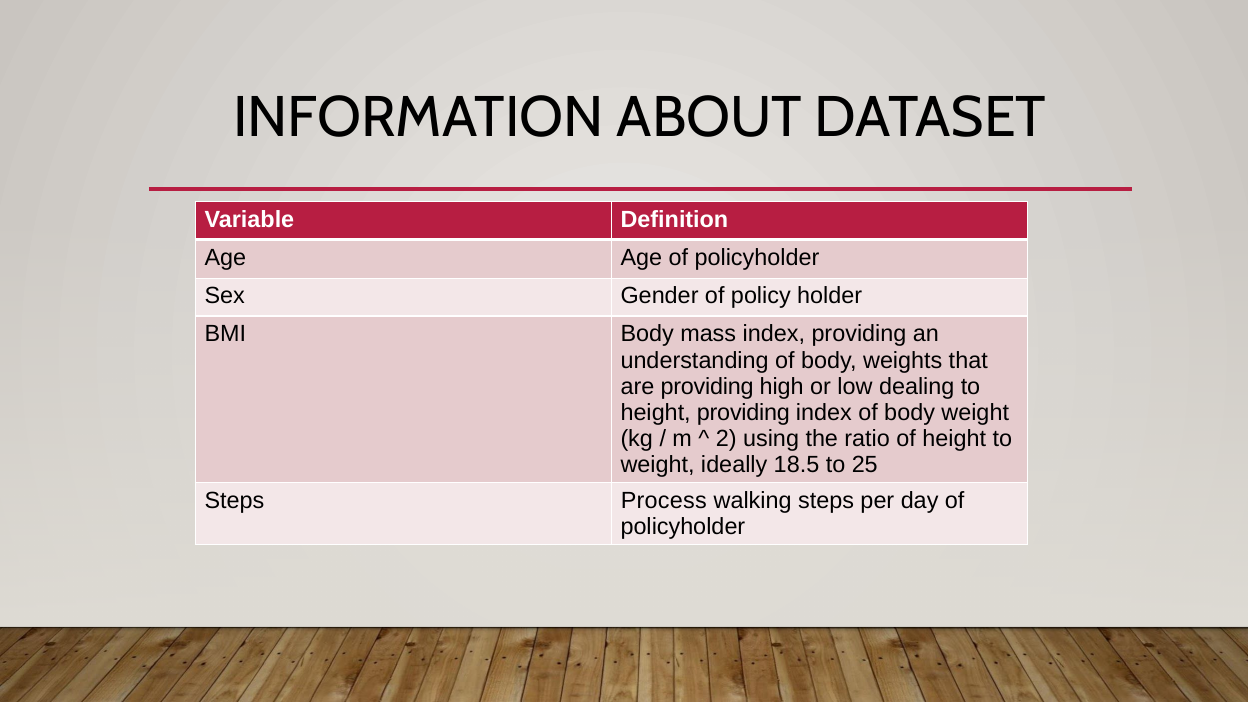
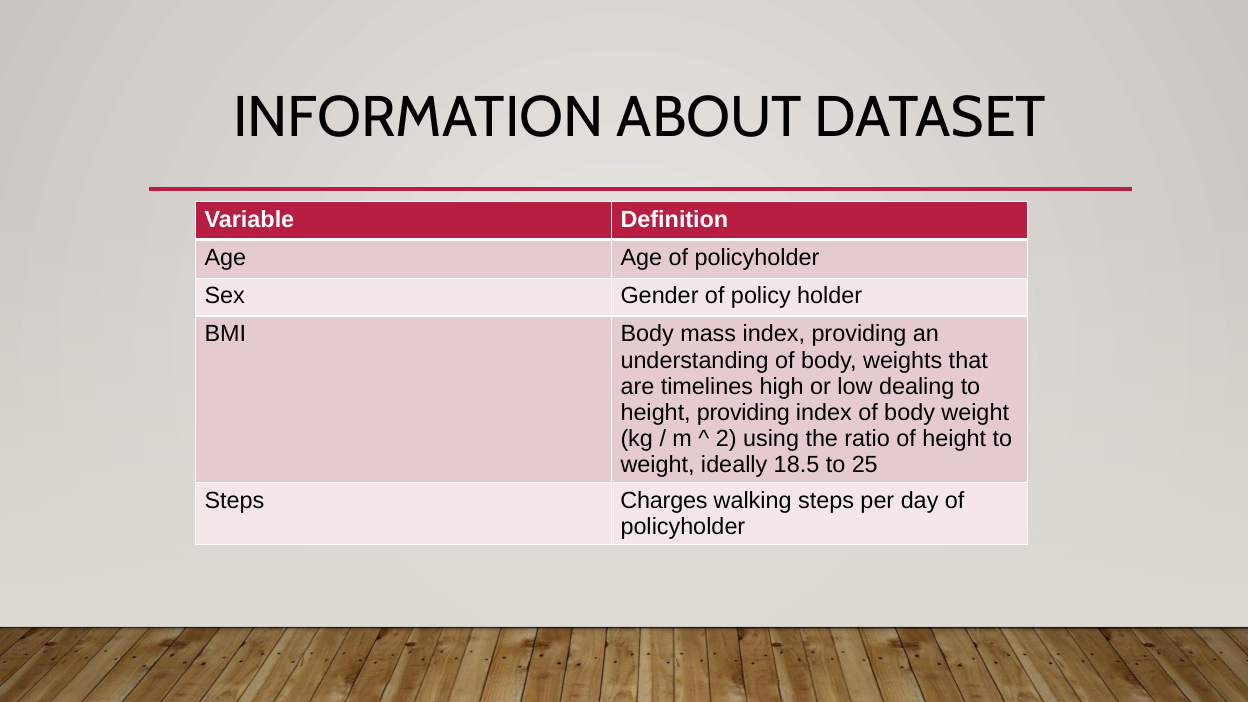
are providing: providing -> timelines (707, 387)
Process: Process -> Charges (664, 501)
